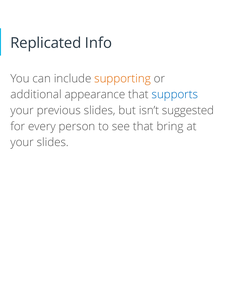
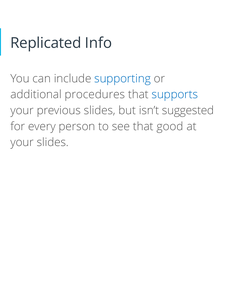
supporting colour: orange -> blue (123, 79)
appearance: appearance -> procedures (95, 95)
bring: bring -> good (170, 126)
